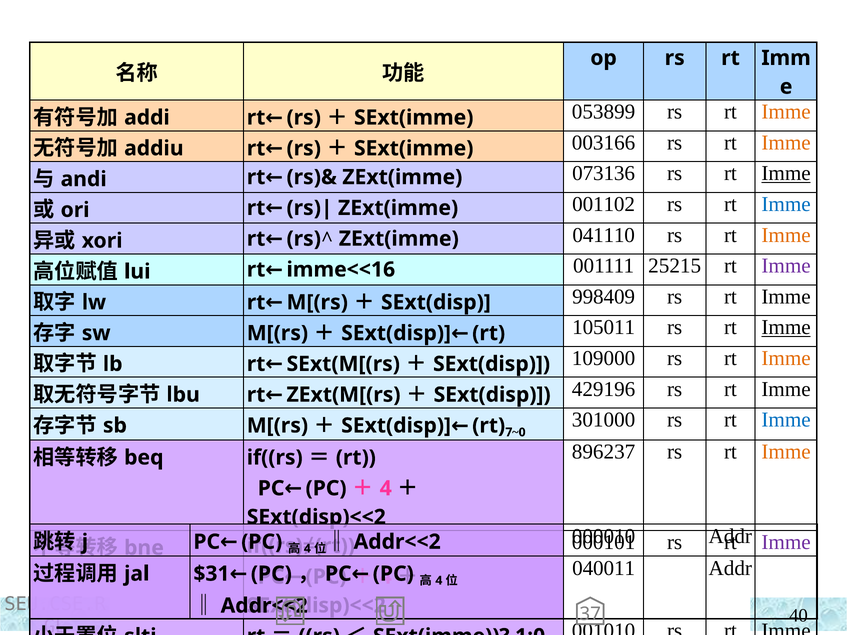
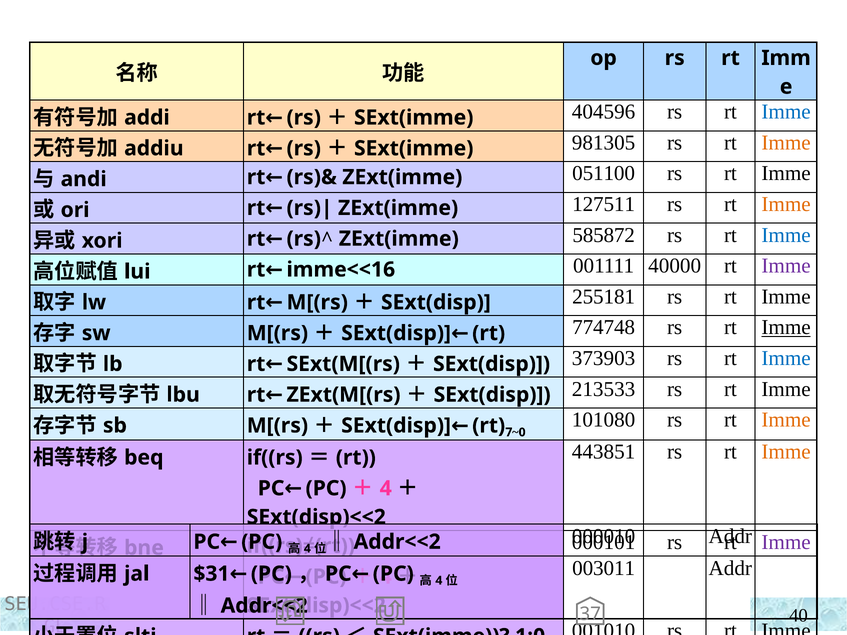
053899: 053899 -> 404596 (604, 112)
Imme colour: orange -> blue (786, 112)
003166: 003166 -> 981305 (604, 143)
073136: 073136 -> 051100 (604, 174)
Imme underline: present -> none (786, 174)
001102: 001102 -> 127511 (604, 204)
Imme colour: blue -> orange (786, 204)
041110: 041110 -> 585872 (604, 235)
Imme colour: orange -> blue (786, 235)
25215: 25215 -> 40000 (675, 266)
998409: 998409 -> 255181 (604, 297)
105011: 105011 -> 774748 (604, 328)
109000: 109000 -> 373903 (604, 358)
Imme colour: orange -> blue (786, 358)
429196: 429196 -> 213533 (604, 389)
301000: 301000 -> 101080 (604, 420)
Imme colour: blue -> orange (786, 420)
896237: 896237 -> 443851 (604, 452)
040011: 040011 -> 003011 (604, 568)
